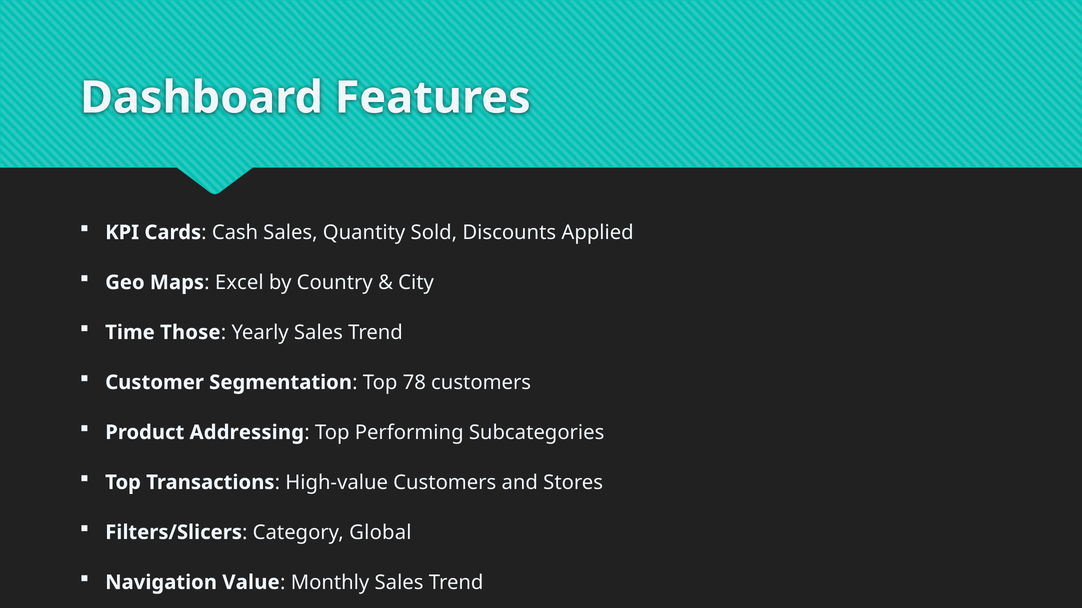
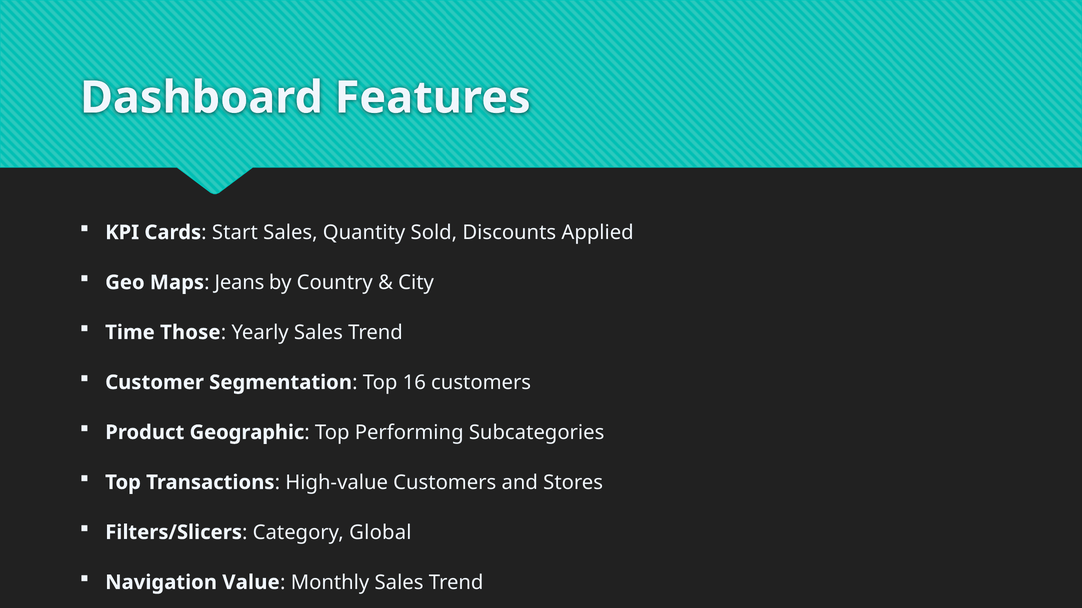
Cash: Cash -> Start (235, 233)
Excel: Excel -> Jeans (239, 283)
78: 78 -> 16 (414, 383)
Addressing: Addressing -> Geographic (247, 433)
